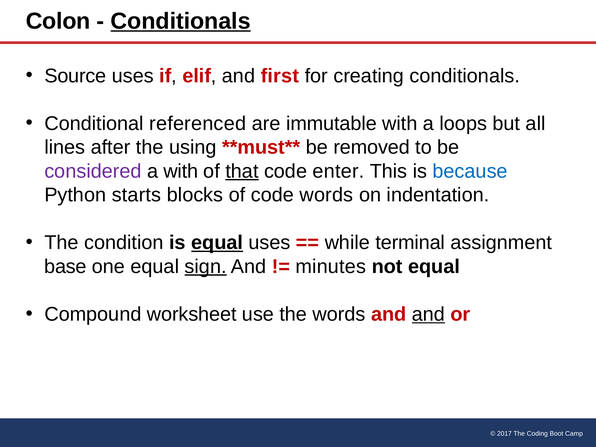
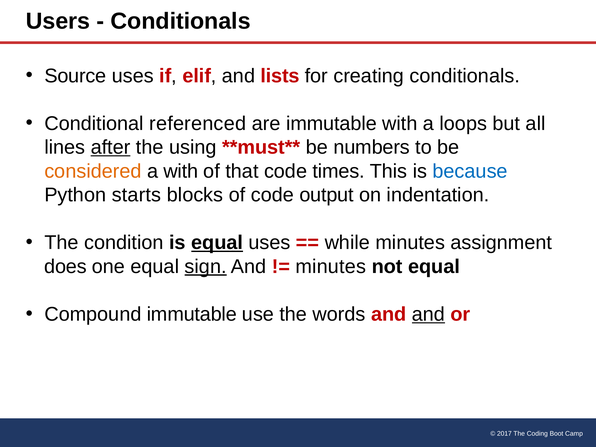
Colon: Colon -> Users (58, 21)
Conditionals underline: present -> none (181, 21)
first: first -> lists (280, 76)
after underline: none -> present (111, 147)
removed: removed -> numbers (372, 147)
considered colour: purple -> orange (93, 171)
that underline: present -> none (242, 171)
enter: enter -> times (339, 171)
code words: words -> output (327, 195)
while terminal: terminal -> minutes (410, 243)
base: base -> does (65, 267)
Compound worksheet: worksheet -> immutable (192, 314)
